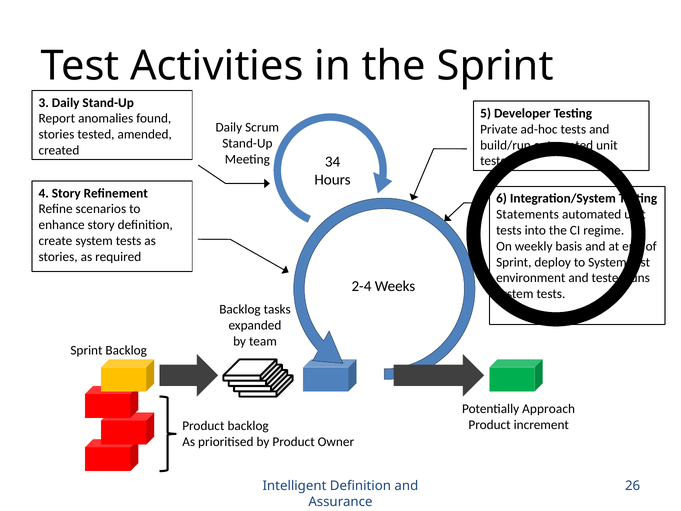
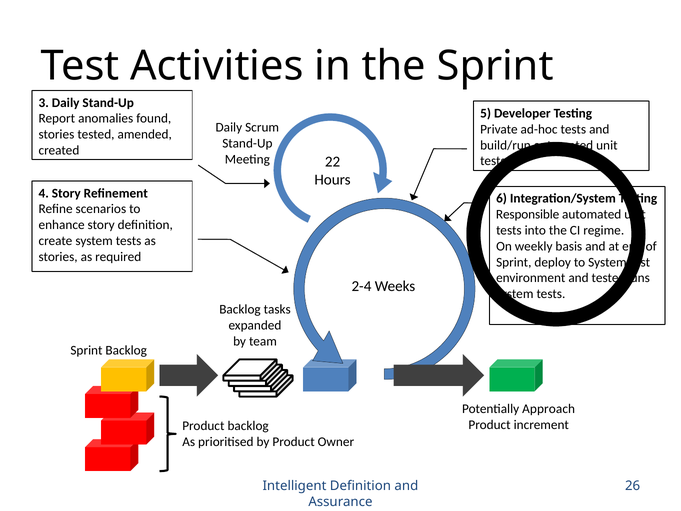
34: 34 -> 22 (333, 161)
Statements: Statements -> Responsible (528, 214)
